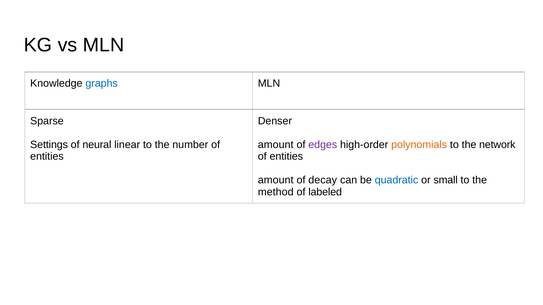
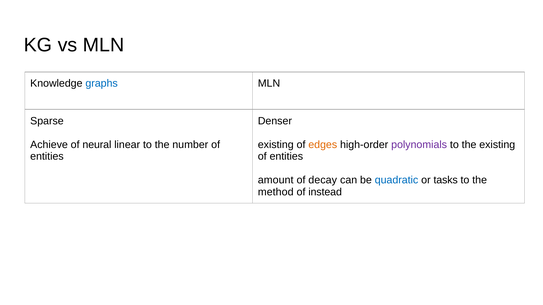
Settings: Settings -> Achieve (49, 145)
amount: amount -> existing (276, 145)
edges colour: purple -> orange (323, 145)
polynomials colour: orange -> purple (419, 145)
the network: network -> existing (497, 145)
small: small -> tasks (446, 180)
labeled: labeled -> instead (325, 192)
